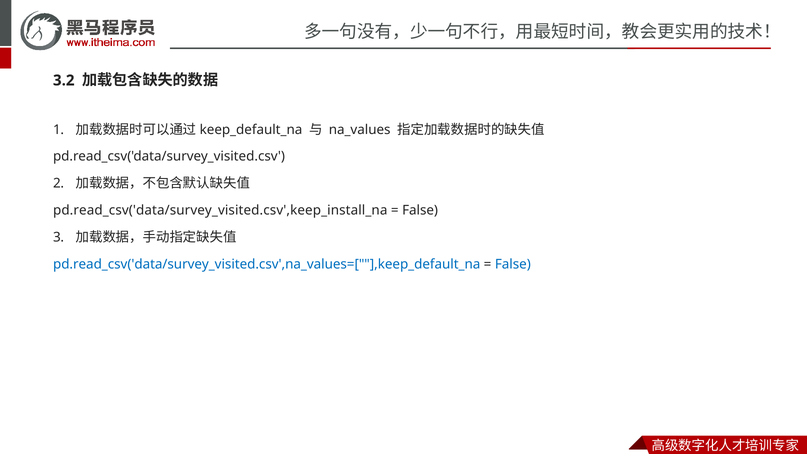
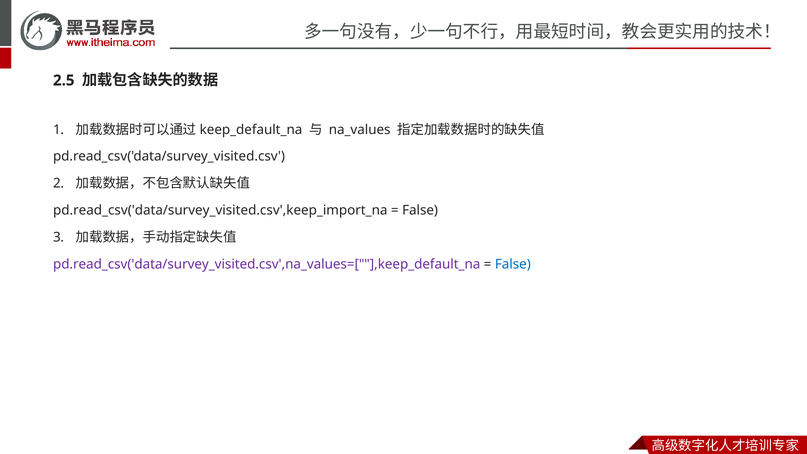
3.2: 3.2 -> 2.5 (64, 80)
pd.read_csv('data/survey_visited.csv',keep_install_na: pd.read_csv('data/survey_visited.csv',keep_install_na -> pd.read_csv('data/survey_visited.csv',keep_import_na (220, 210)
pd.read_csv('data/survey_visited.csv',na_values=[""],keep_default_na colour: blue -> purple (267, 264)
